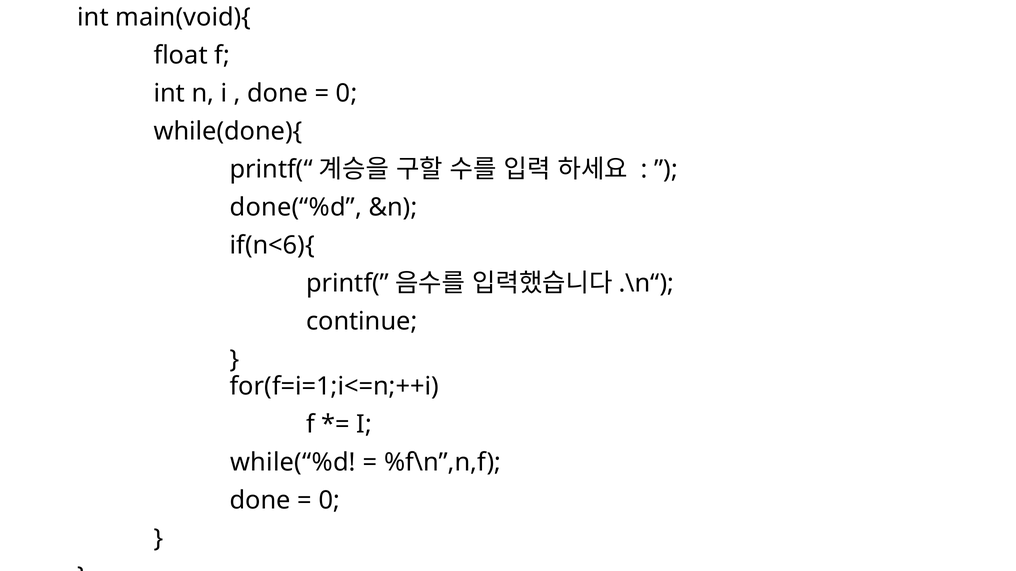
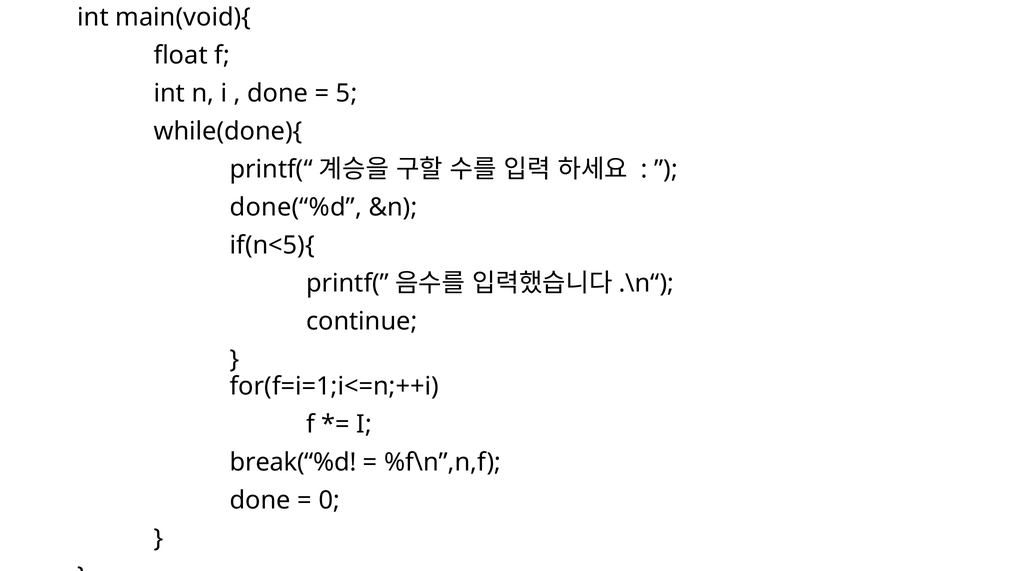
0: 0 -> 5 (347, 93)
if(n<6){: if(n<6){ -> if(n<5){ (272, 245)
while(“%d: while(“%d -> break(“%d (293, 463)
